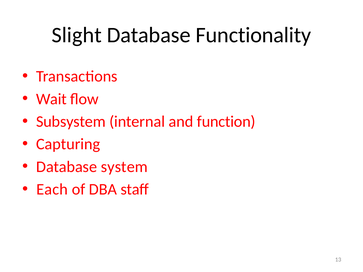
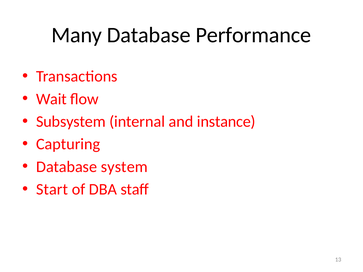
Slight: Slight -> Many (77, 35)
Functionality: Functionality -> Performance (253, 35)
function: function -> instance (226, 122)
Each: Each -> Start (52, 190)
